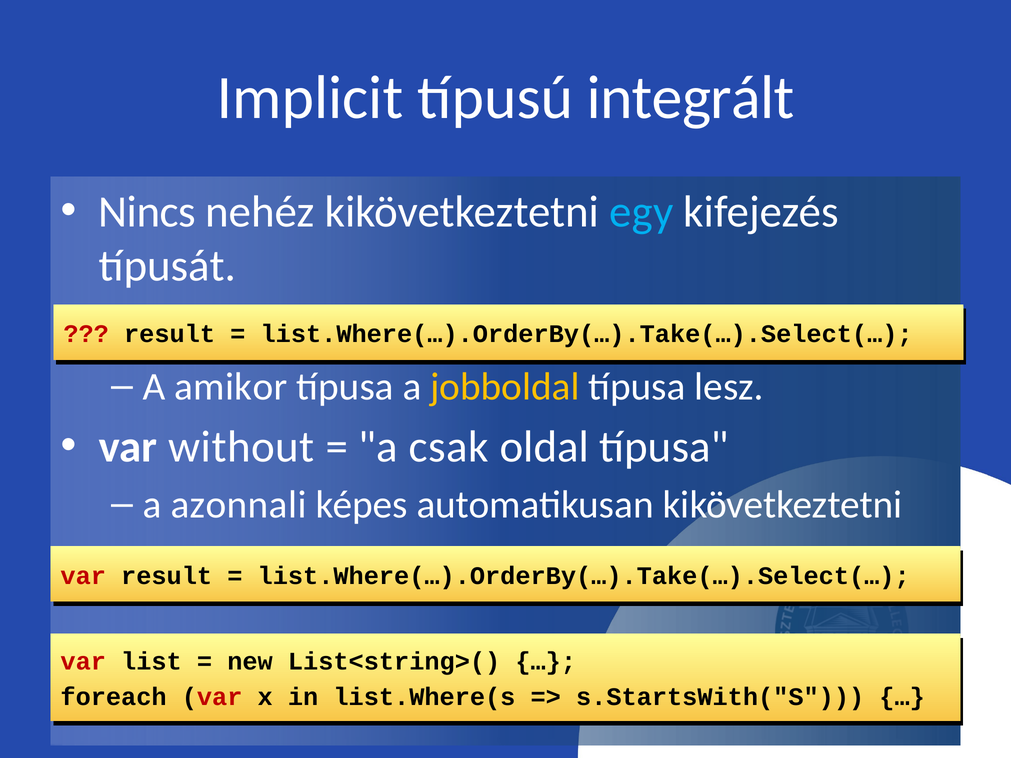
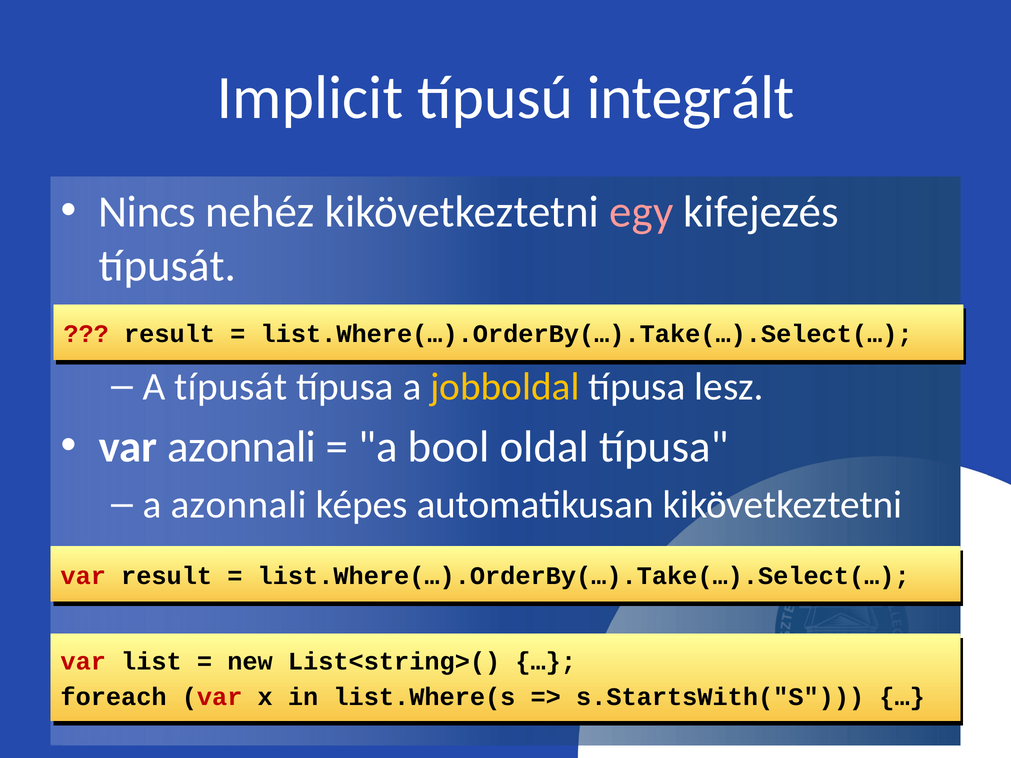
egy colour: light blue -> pink (641, 212)
A amikor: amikor -> típusát (231, 387)
var without: without -> azonnali (242, 447)
csak: csak -> bool (449, 447)
